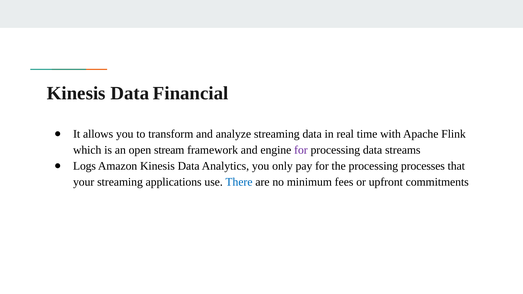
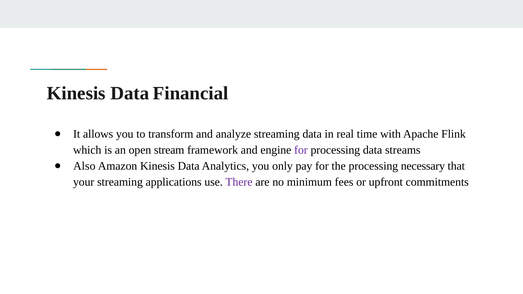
Logs: Logs -> Also (84, 166)
processes: processes -> necessary (423, 166)
There colour: blue -> purple (239, 182)
